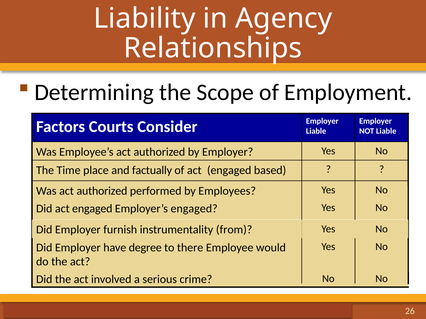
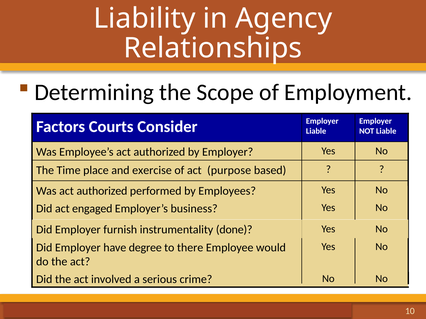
factually: factually -> exercise (152, 170)
of act engaged: engaged -> purpose (229, 170)
Employer’s engaged: engaged -> business (194, 209)
from: from -> done (234, 230)
26: 26 -> 10 (410, 312)
